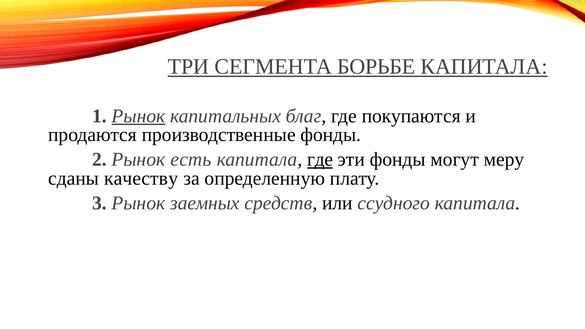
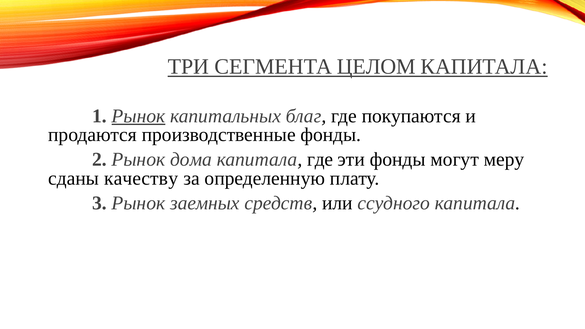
БОРЬБЕ: БОРЬБЕ -> ЦЕЛОМ (376, 67)
есть: есть -> дома (191, 160)
где underline: present -> none (320, 160)
